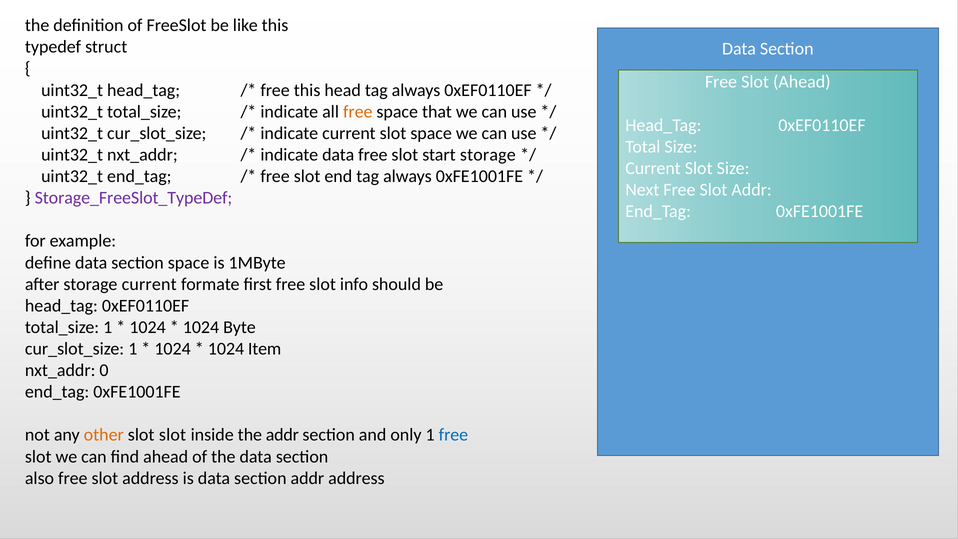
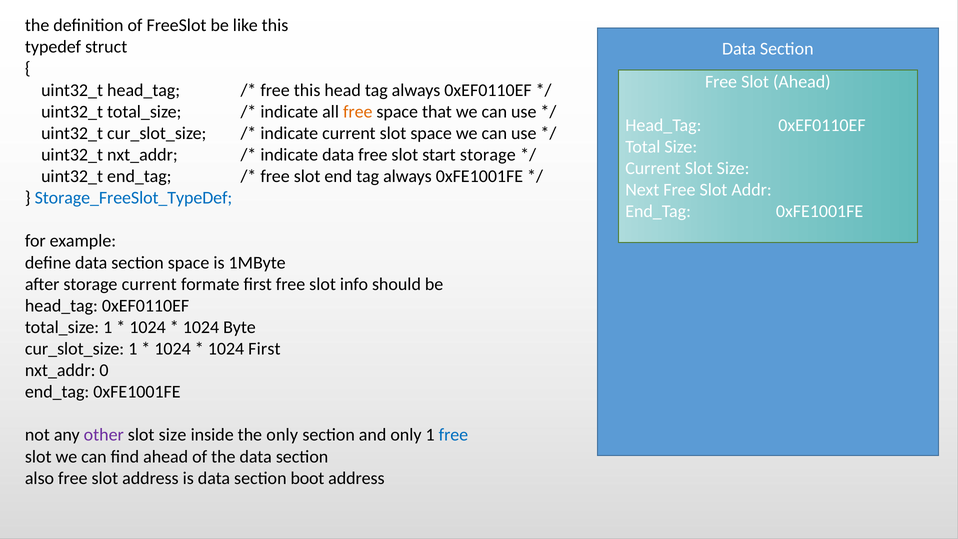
Storage_FreeSlot_TypeDef colour: purple -> blue (133, 198)
1024 Item: Item -> First (264, 349)
other colour: orange -> purple (104, 435)
slot: slot -> size (173, 435)
the addr: addr -> only (282, 435)
section addr: addr -> boot (307, 478)
